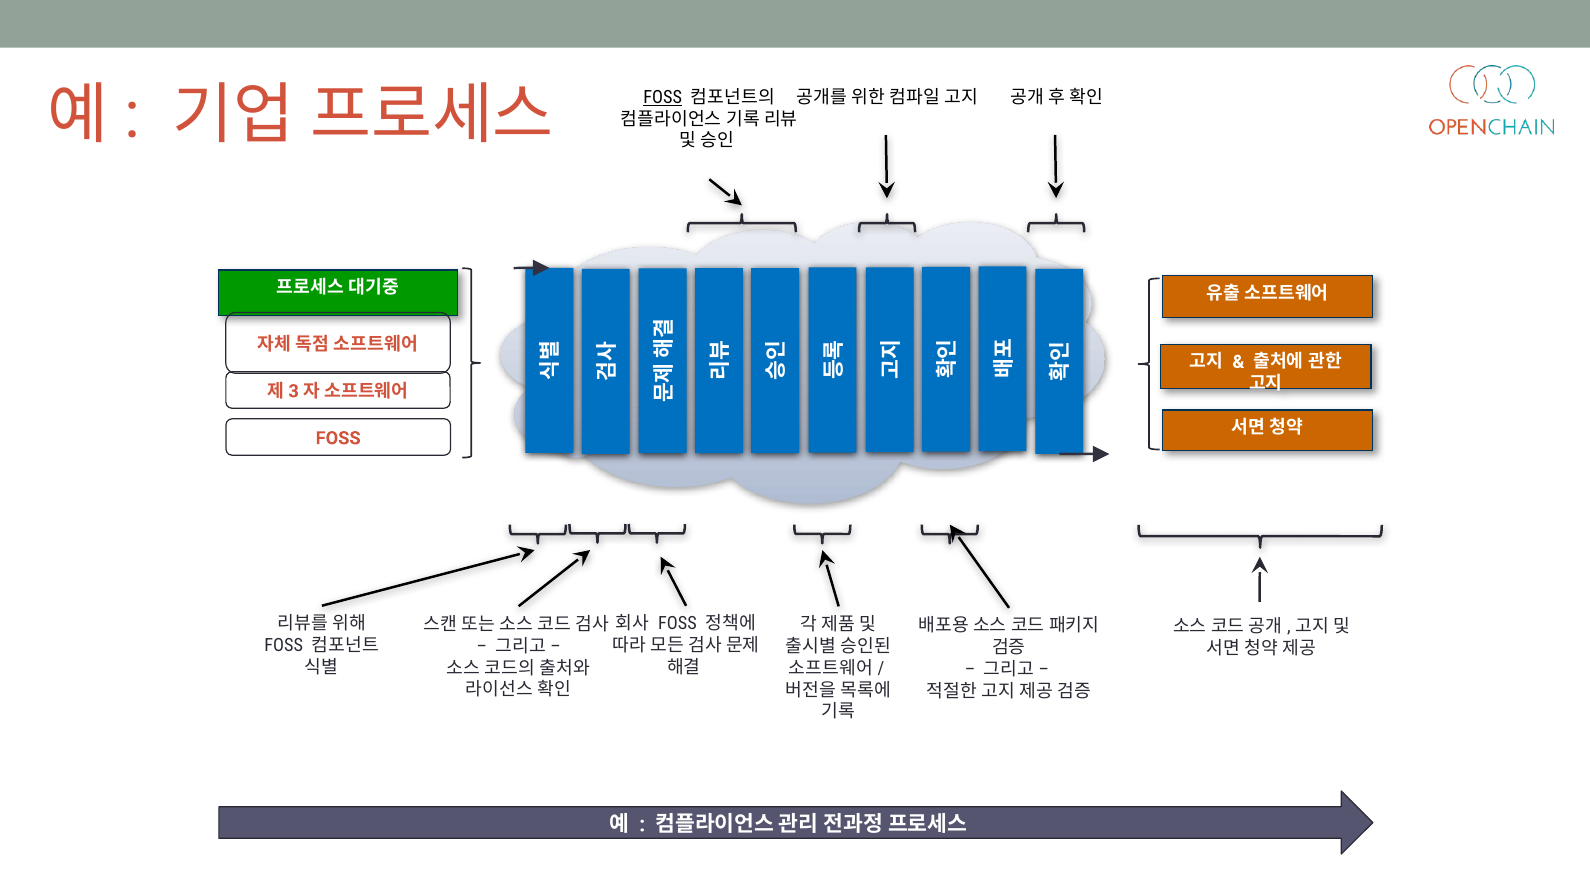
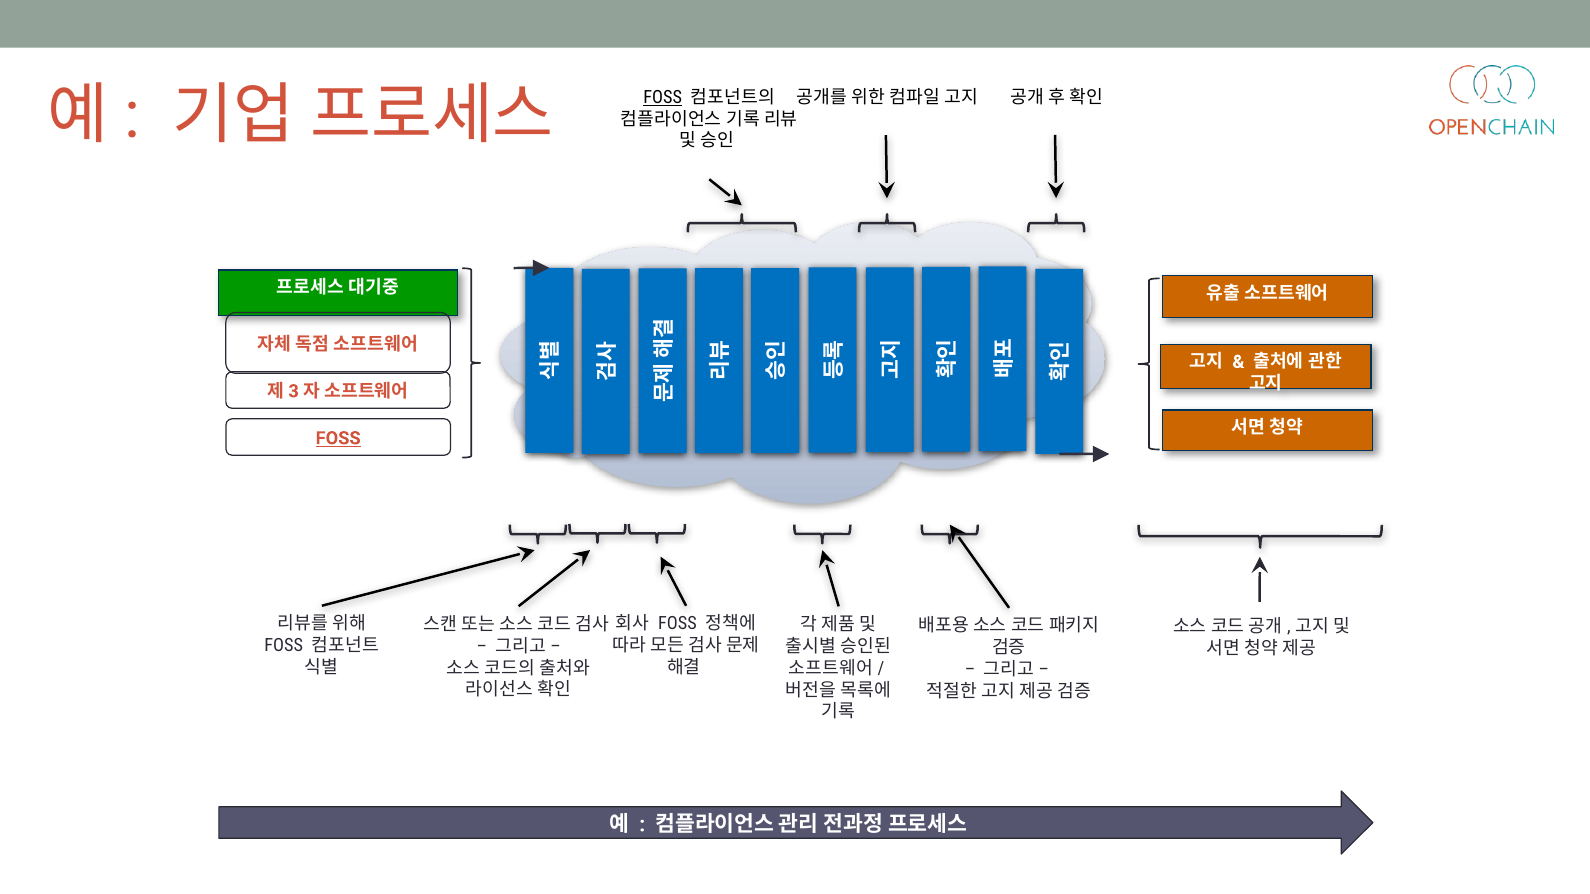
FOSS underline: none -> present (338, 438)
